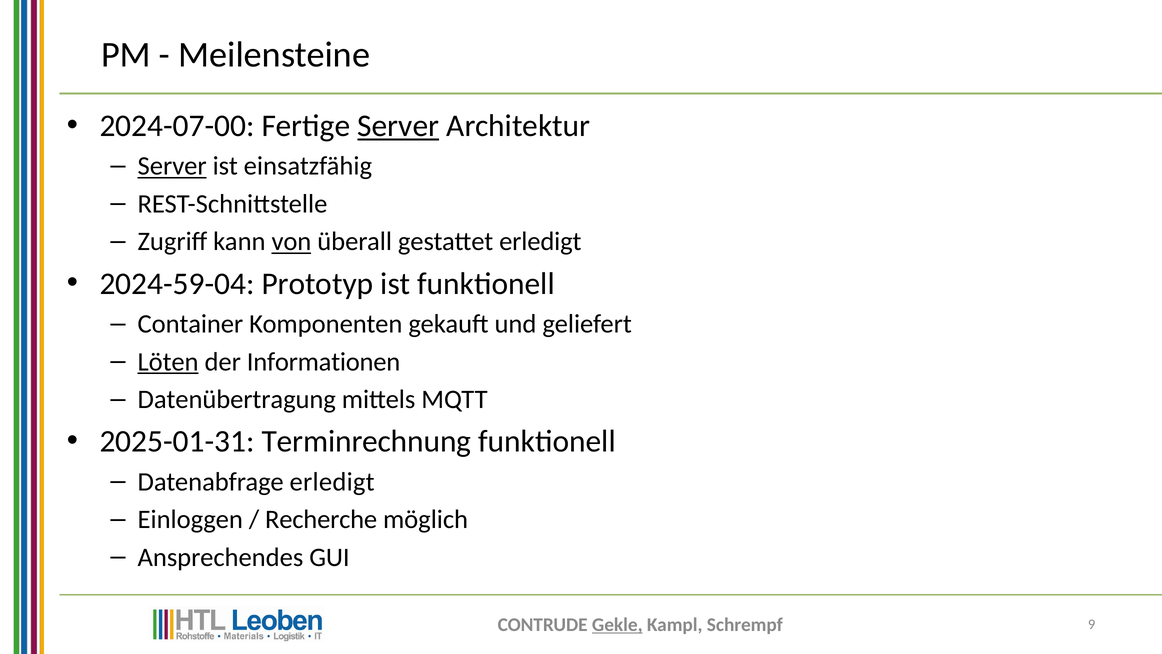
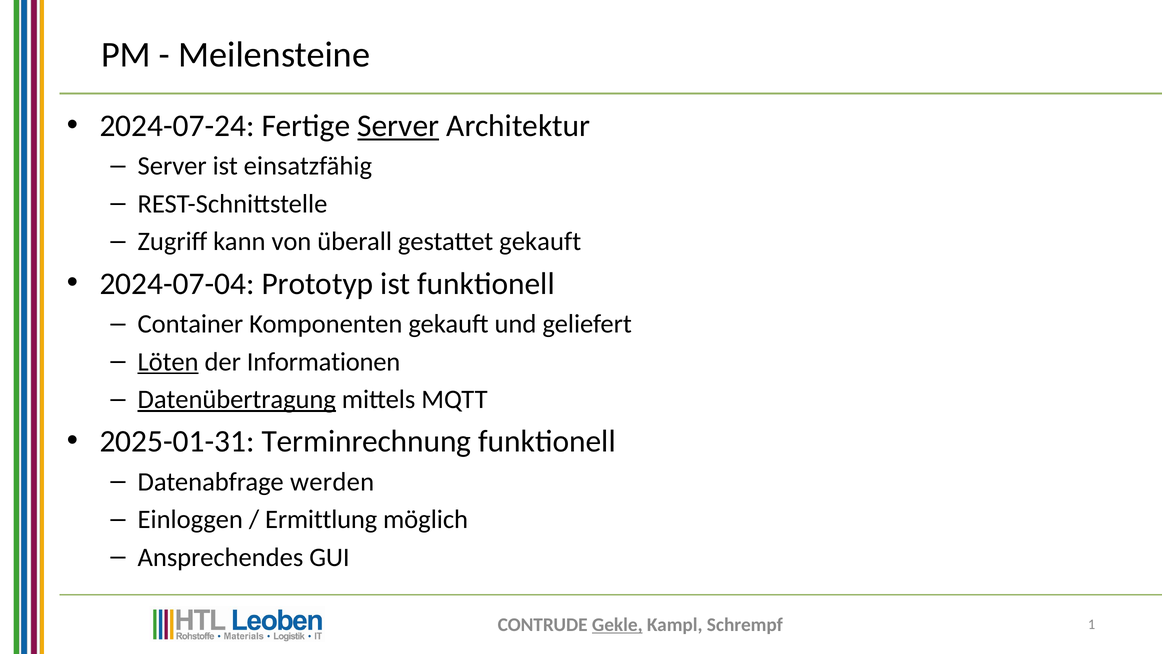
2024-07-00: 2024-07-00 -> 2024-07-24 (177, 126)
Server underline: present -> none (172, 166)
von underline: present -> none (291, 242)
gestattet erledigt: erledigt -> gekauft (540, 242)
2024-59-04: 2024-59-04 -> 2024-07-04 (177, 284)
Datenübertragung underline: none -> present (237, 399)
Datenabfrage erledigt: erledigt -> werden (332, 482)
Recherche: Recherche -> Ermittlung (321, 519)
9: 9 -> 1 (1092, 624)
